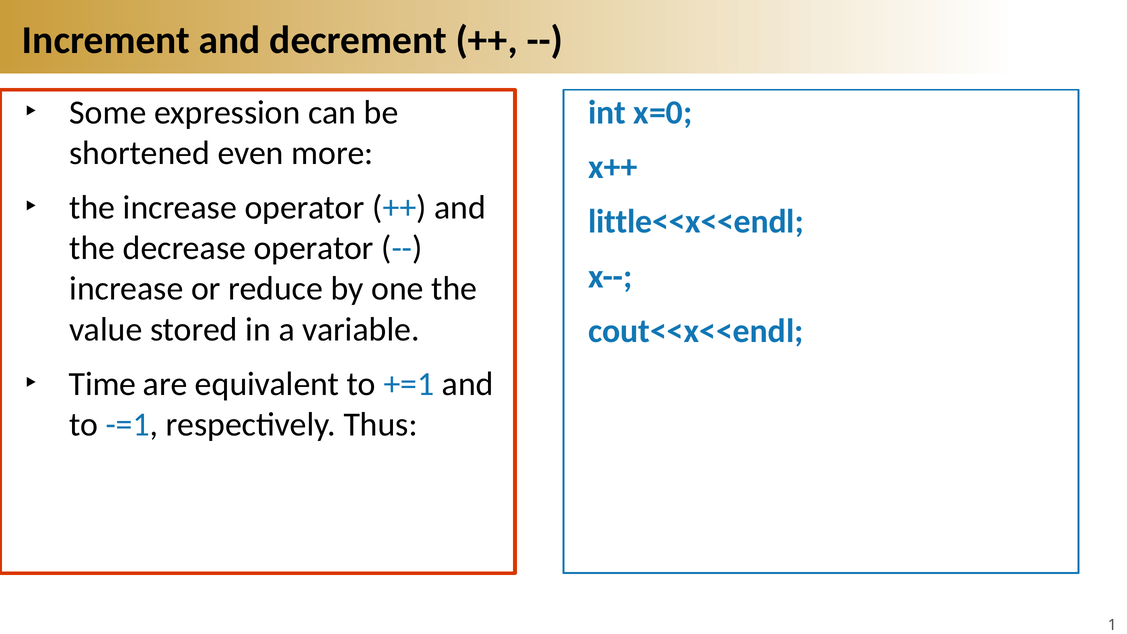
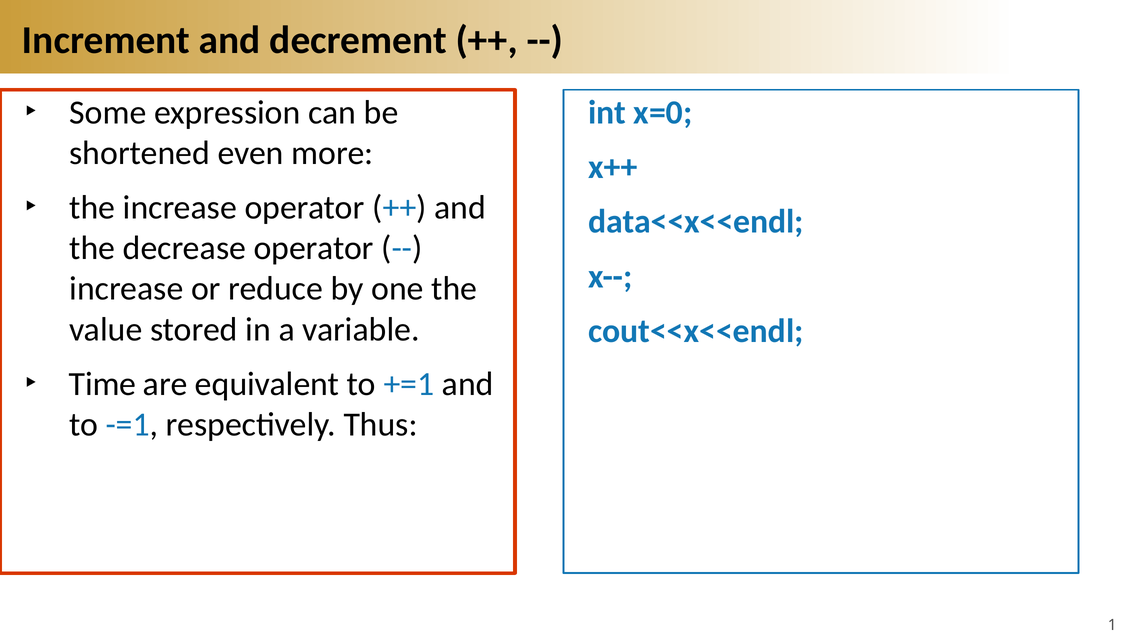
little<<x<<endl: little<<x<<endl -> data<<x<<endl (696, 222)
